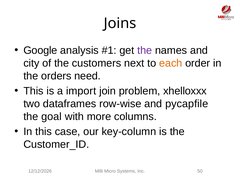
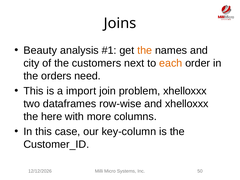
Google: Google -> Beauty (40, 50)
the colour: purple -> orange (145, 50)
and pycapfile: pycapfile -> xhelloxxx (187, 104)
goal: goal -> here (52, 117)
